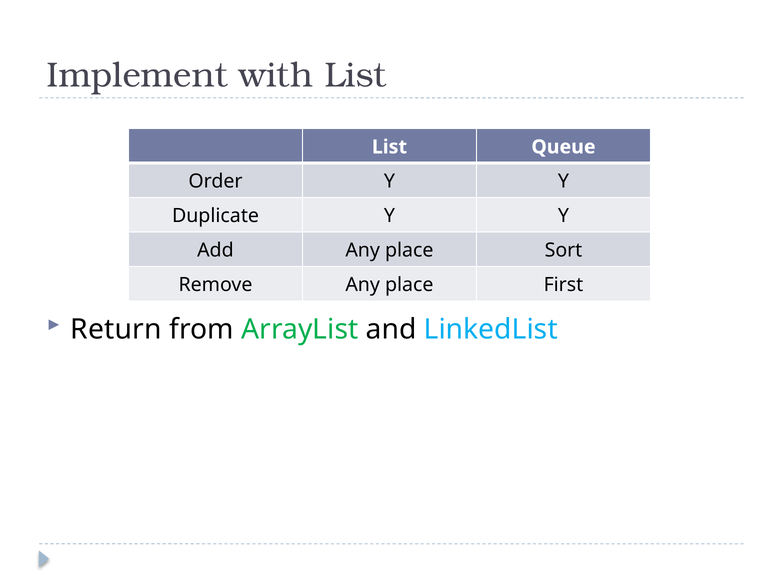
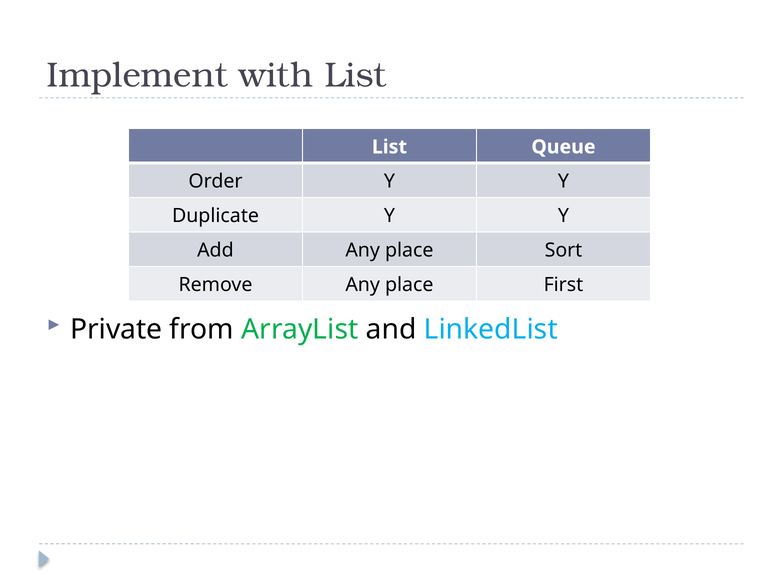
Return: Return -> Private (116, 329)
